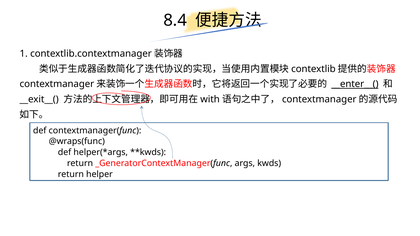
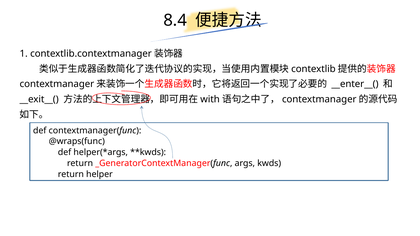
__enter__( underline: present -> none (355, 84)
